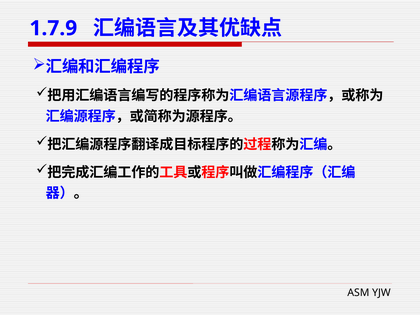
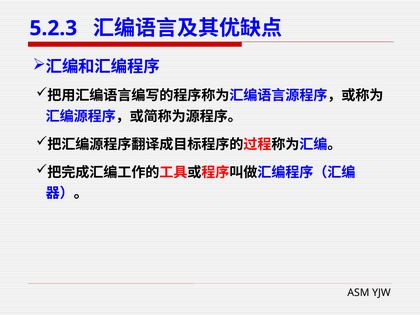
1.7.9: 1.7.9 -> 5.2.3 (53, 28)
